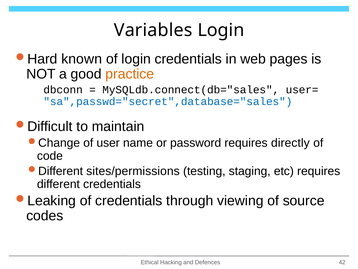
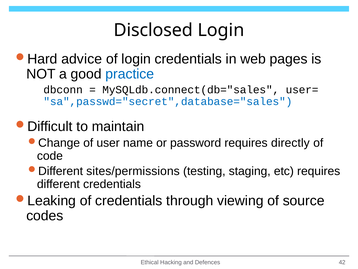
Variables: Variables -> Disclosed (153, 30)
known: known -> advice (82, 59)
practice colour: orange -> blue (130, 74)
